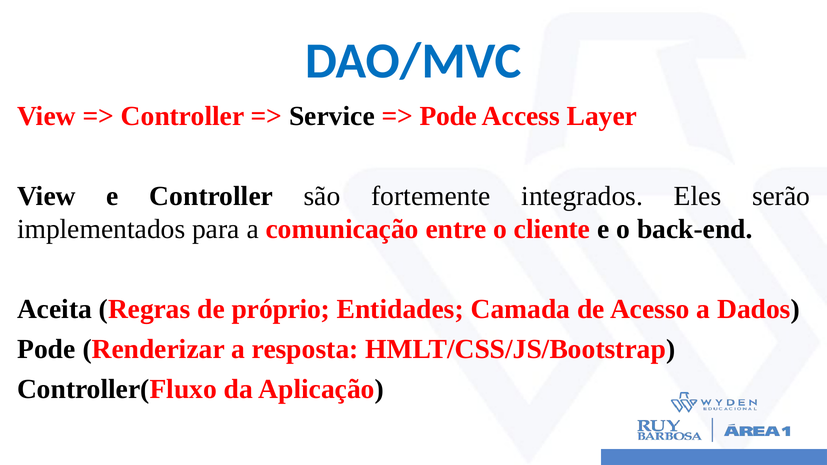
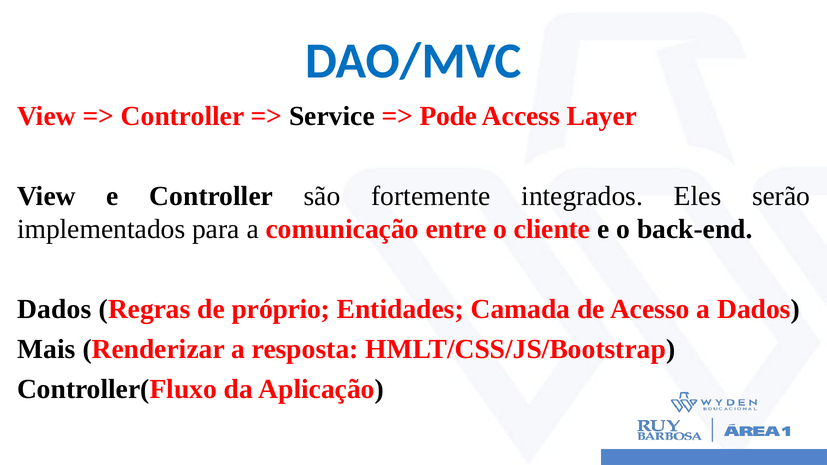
Aceita: Aceita -> Dados (54, 309)
Pode: Pode -> Mais (46, 349)
